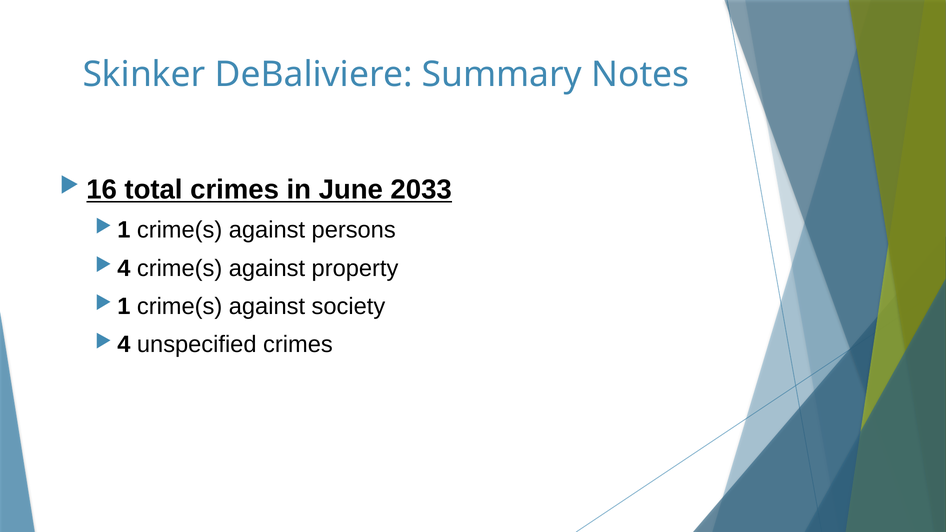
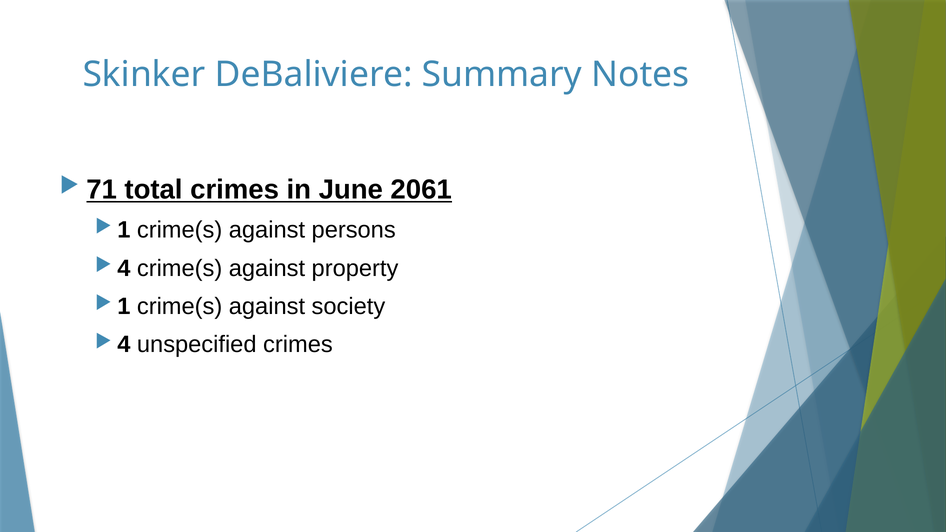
16: 16 -> 71 (102, 190)
2033: 2033 -> 2061 (421, 190)
